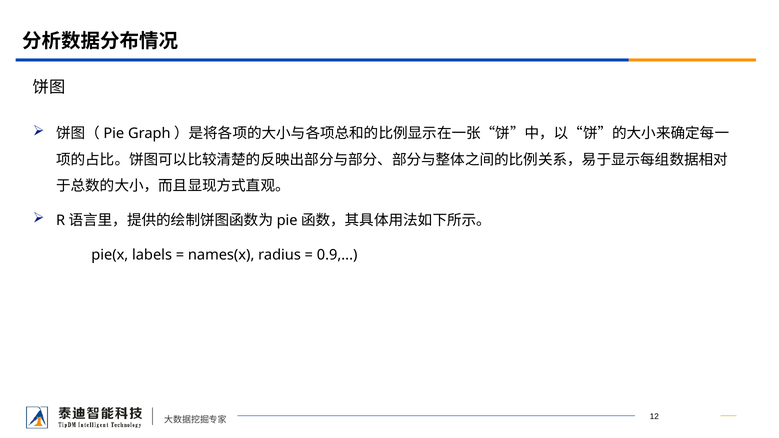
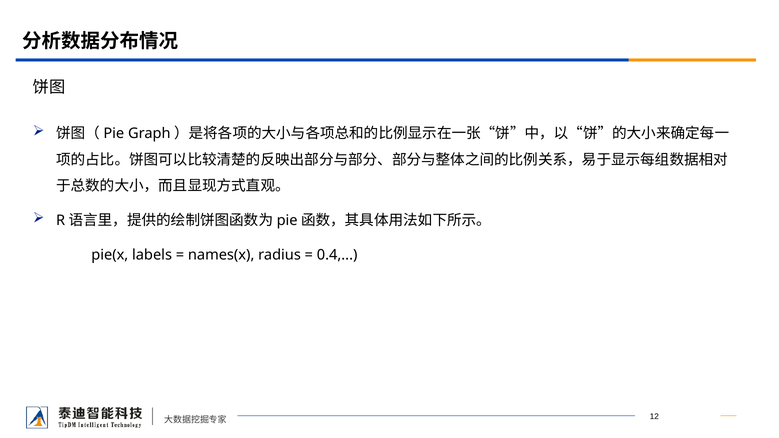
0.9: 0.9 -> 0.4 (337, 255)
